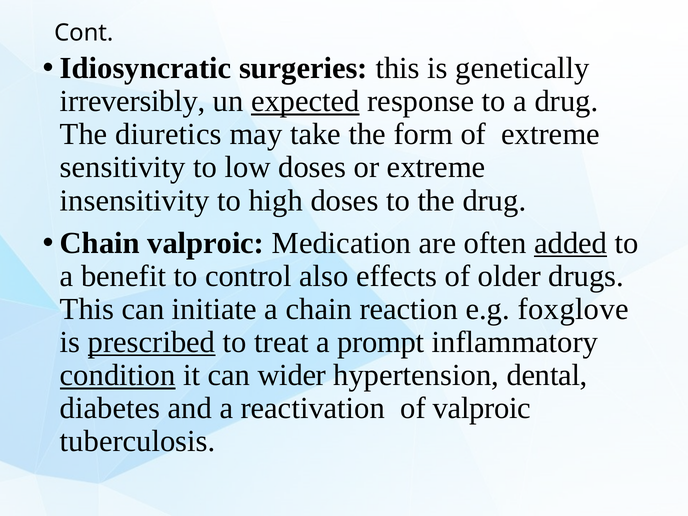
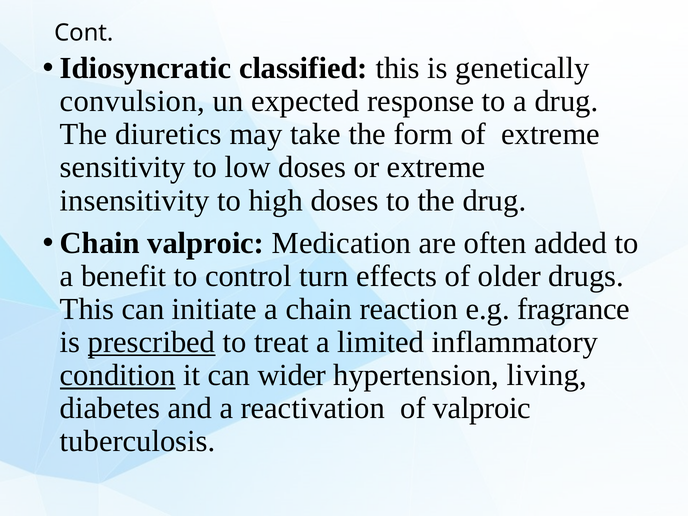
surgeries: surgeries -> classified (303, 68)
irreversibly: irreversibly -> convulsion (132, 101)
expected underline: present -> none (305, 101)
added underline: present -> none (571, 243)
also: also -> turn (324, 276)
foxglove: foxglove -> fragrance (574, 309)
prompt: prompt -> limited (381, 342)
dental: dental -> living (547, 375)
